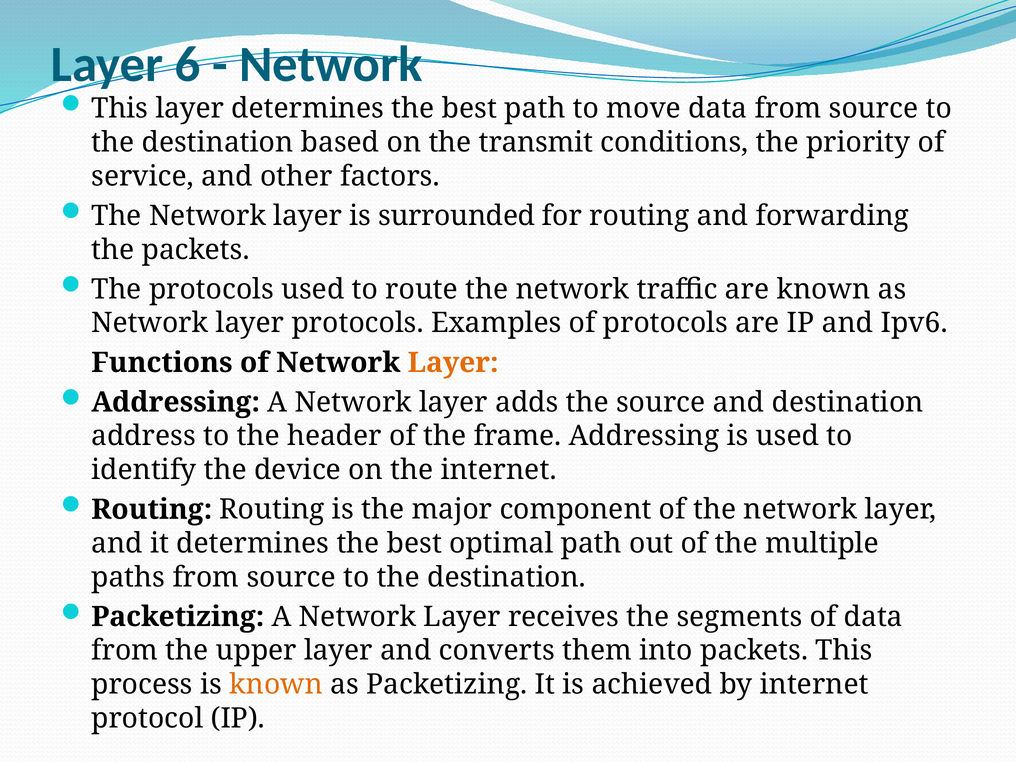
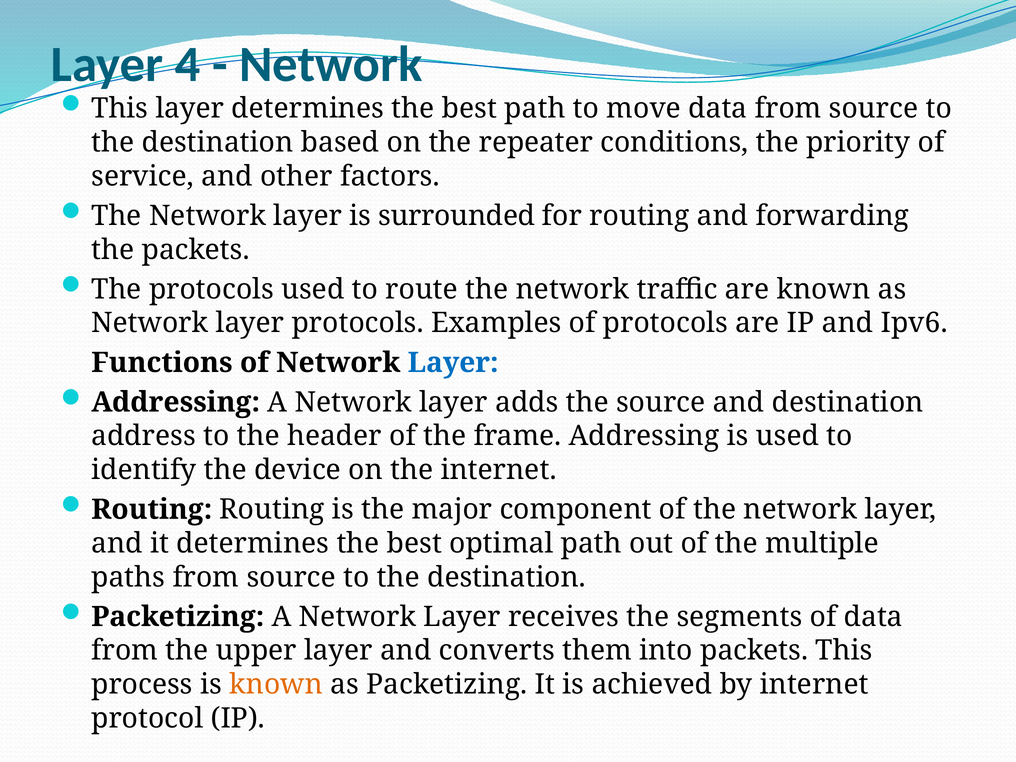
6: 6 -> 4 (188, 64)
transmit: transmit -> repeater (536, 142)
Layer colour: orange -> blue (453, 363)
